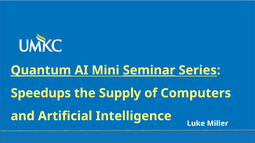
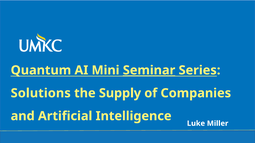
Quantum underline: present -> none (41, 70)
Speedups: Speedups -> Solutions (41, 93)
Computers: Computers -> Companies (196, 93)
